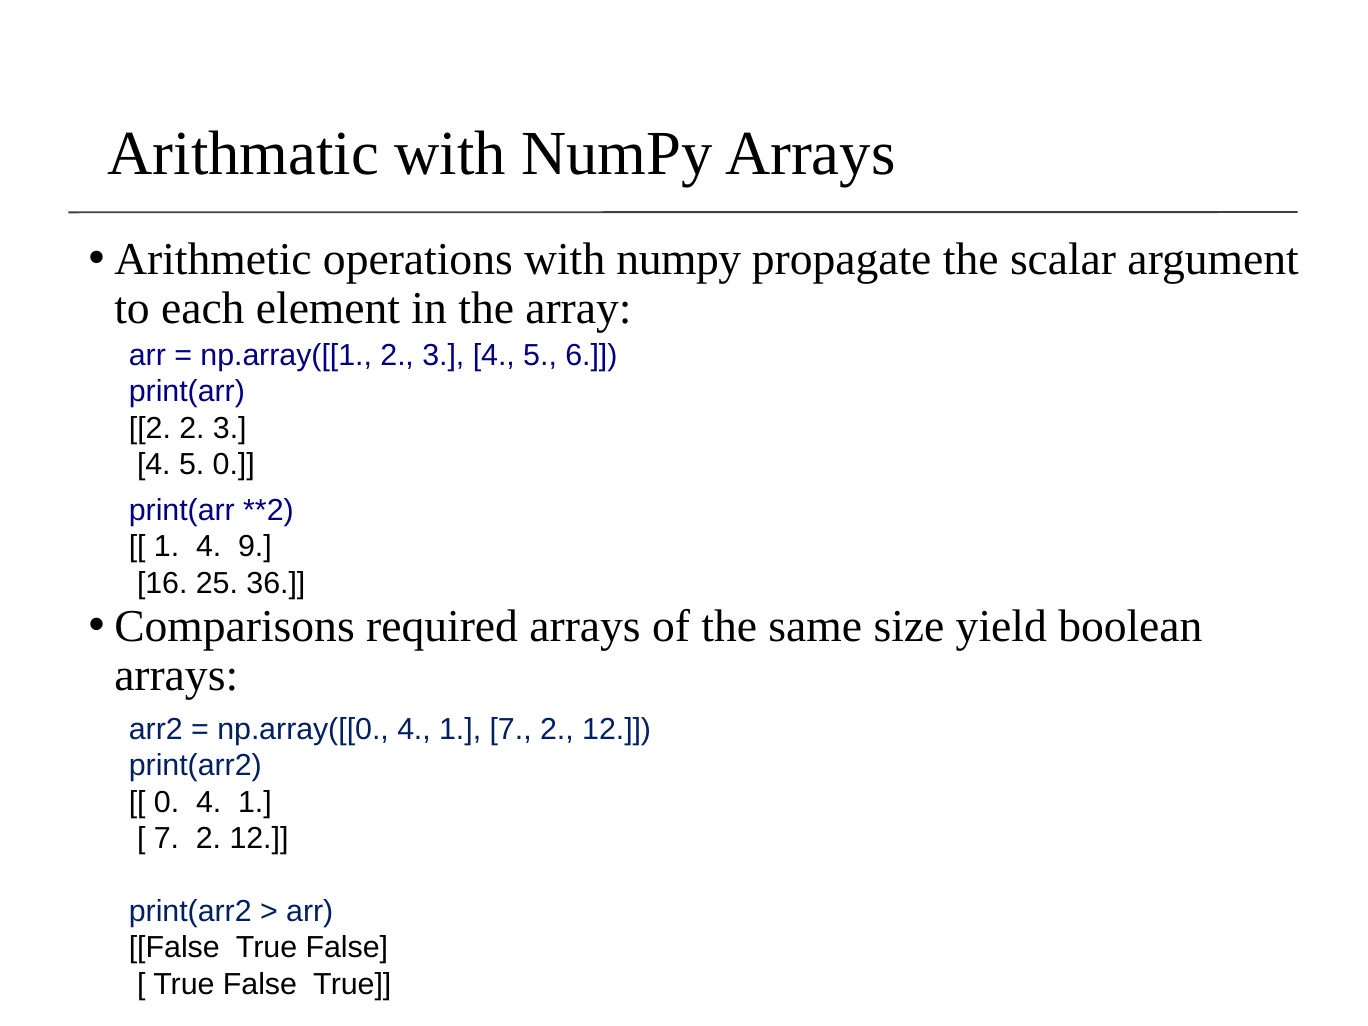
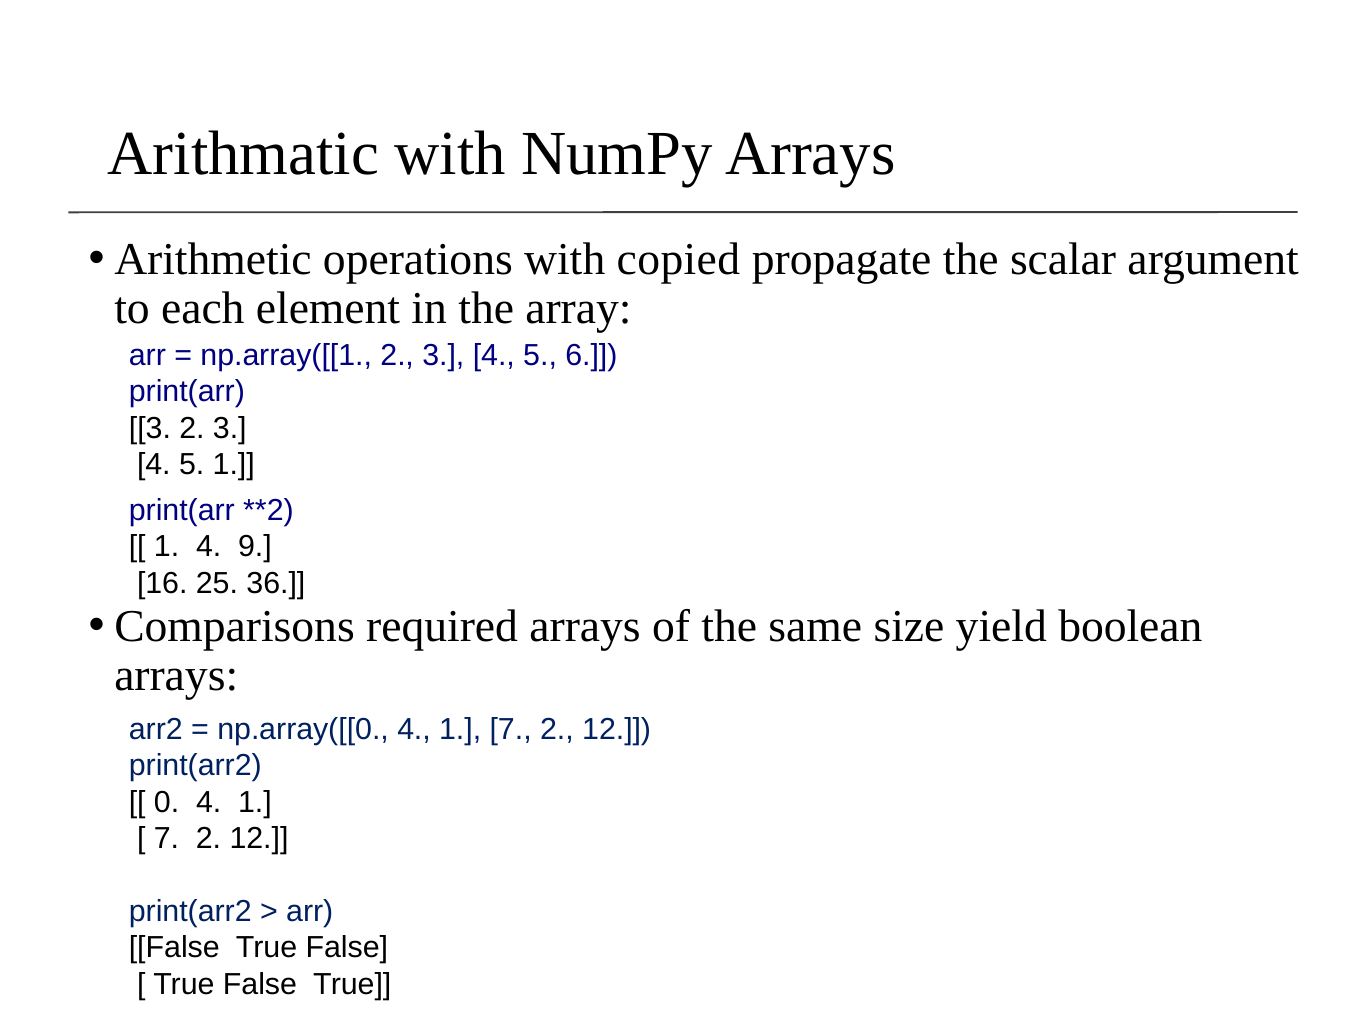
operations with numpy: numpy -> copied (678, 260)
2: 2 -> 3 (150, 428)
5 0: 0 -> 1 (234, 465)
